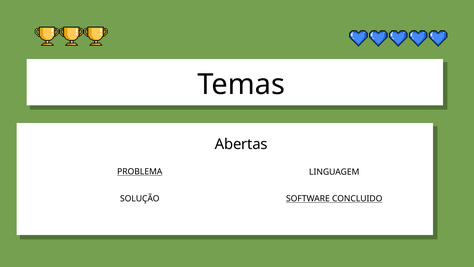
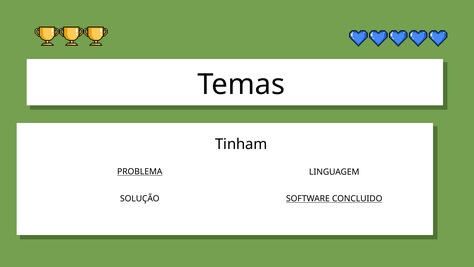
Abertas: Abertas -> Tinham (241, 144)
